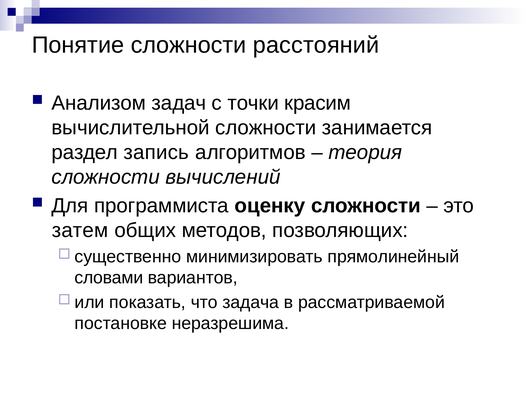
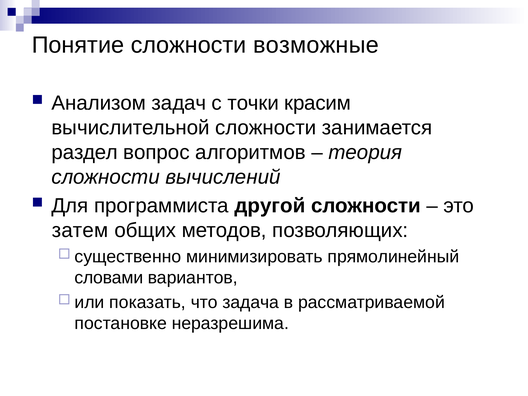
расстояний: расстояний -> возможные (316, 45)
запись: запись -> вопрос (156, 152)
оценку: оценку -> другой (270, 206)
